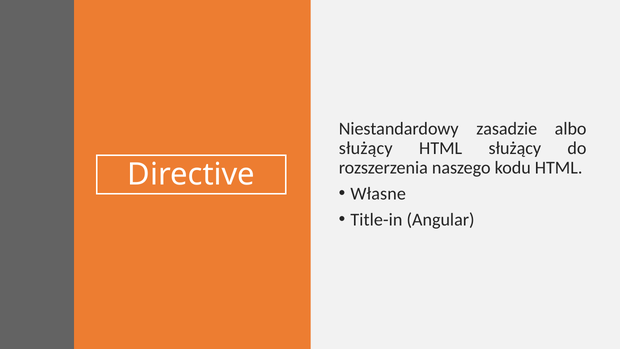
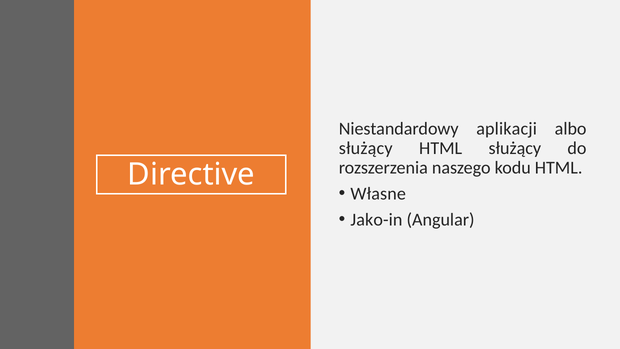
zasadzie: zasadzie -> aplikacji (507, 129)
Title-in: Title-in -> Jako-in (376, 220)
